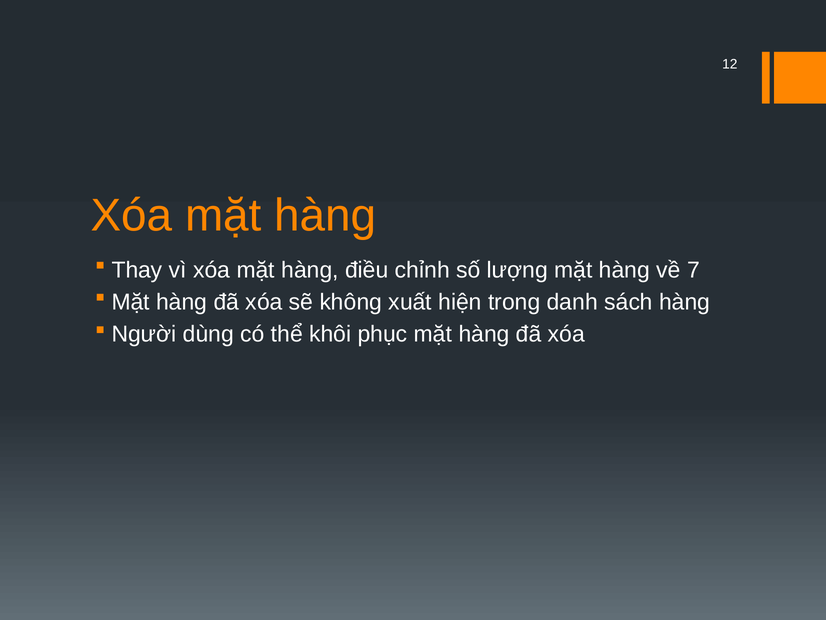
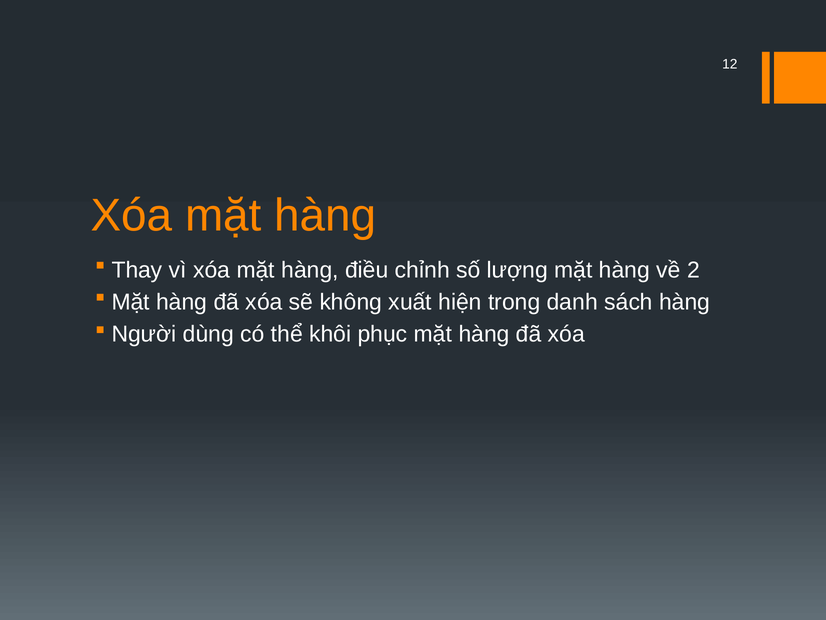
7: 7 -> 2 (693, 270)
